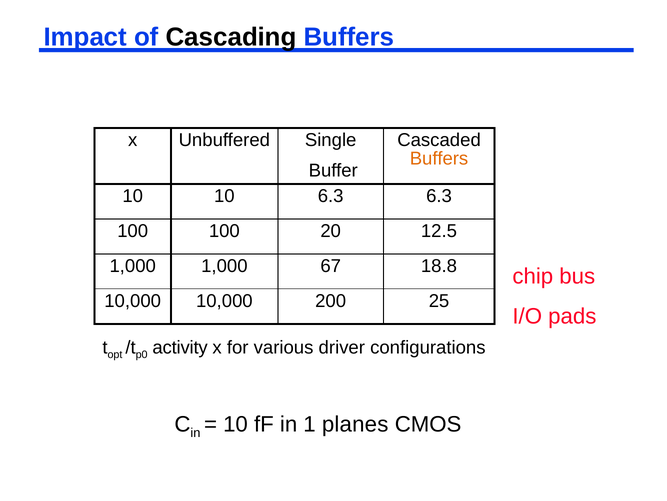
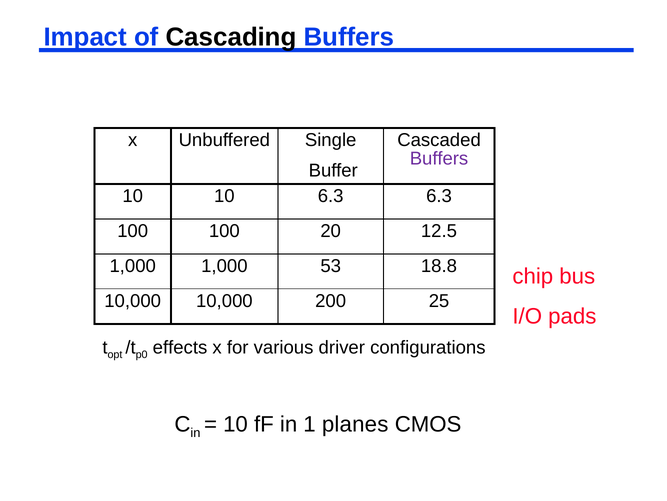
Buffers colour: orange -> purple (439, 159)
67: 67 -> 53 (331, 266)
activity: activity -> effects (180, 347)
